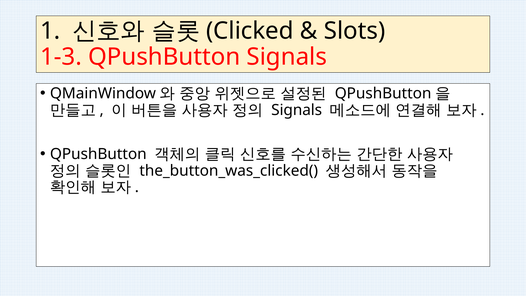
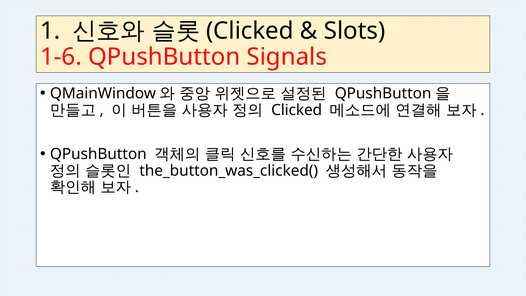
1-3: 1-3 -> 1-6 (61, 57)
Signals: Signals -> Clicked (297, 110)
